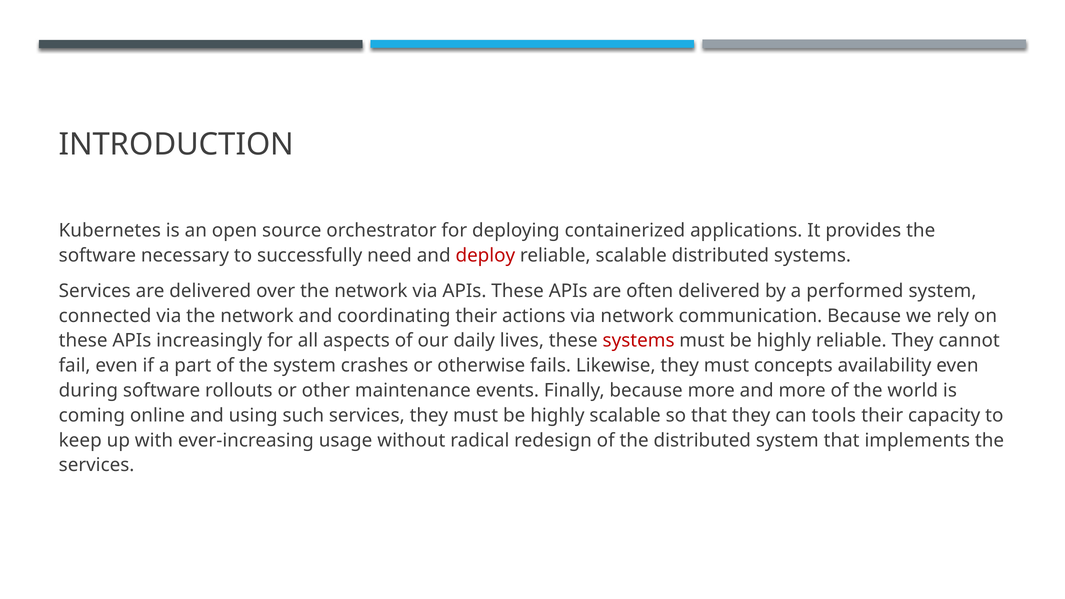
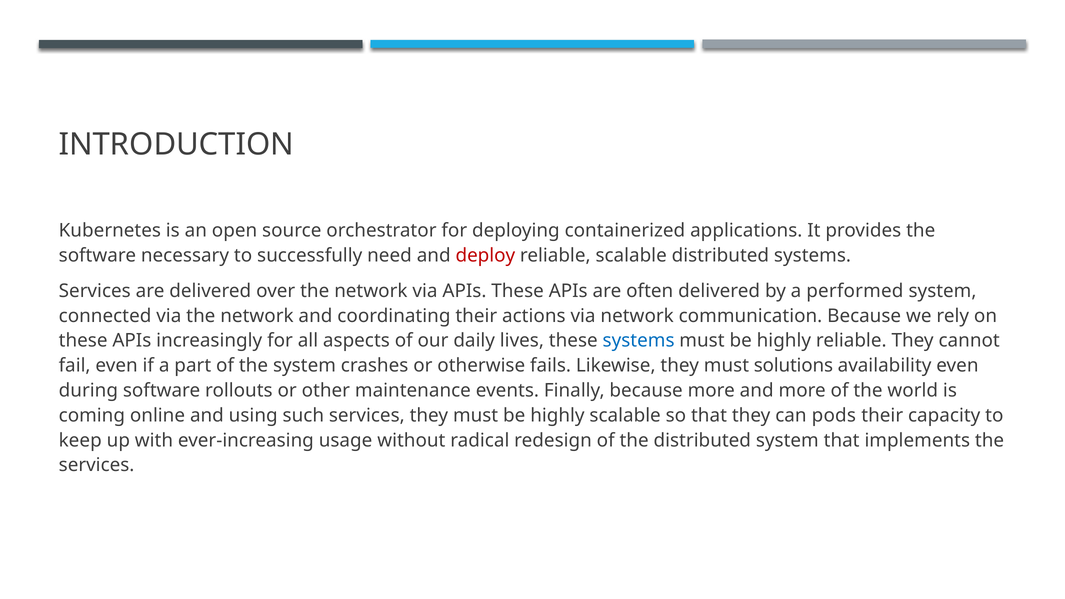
systems colour: red -> blue (639, 341)
concepts: concepts -> solutions (793, 366)
tools: tools -> pods (834, 415)
